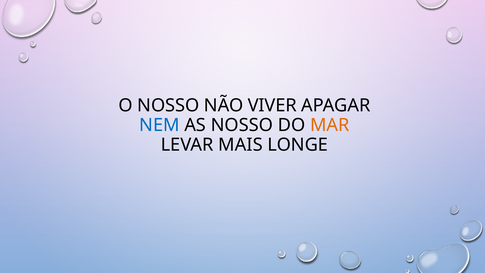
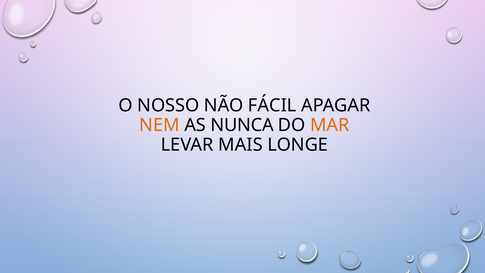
VIVER: VIVER -> FÁCIL (272, 105)
NEM colour: blue -> orange (159, 125)
AS NOSSO: NOSSO -> NUNCA (242, 125)
